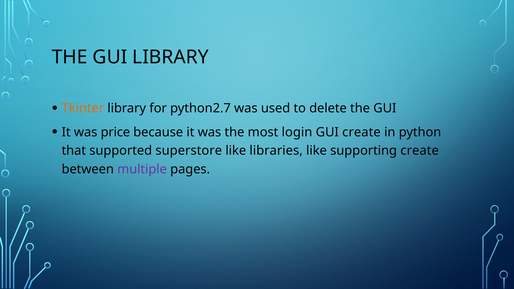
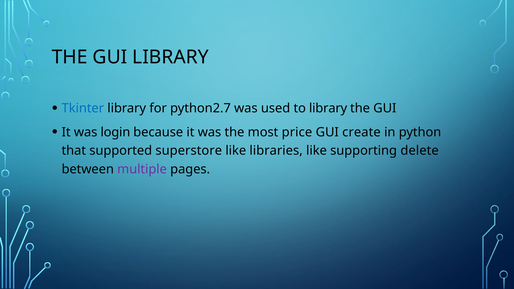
Tkinter colour: orange -> blue (83, 108)
to delete: delete -> library (328, 108)
price: price -> login (115, 132)
login: login -> price (297, 132)
supporting create: create -> delete (420, 151)
